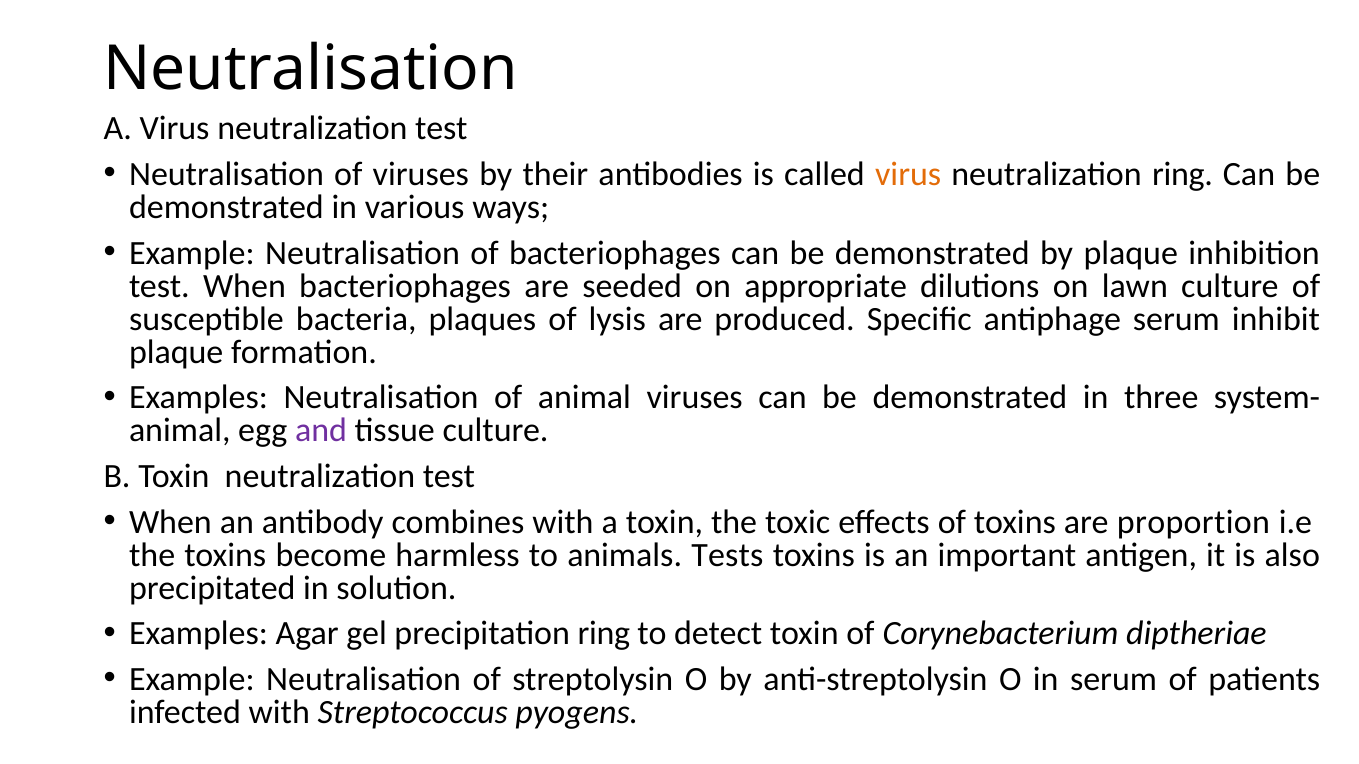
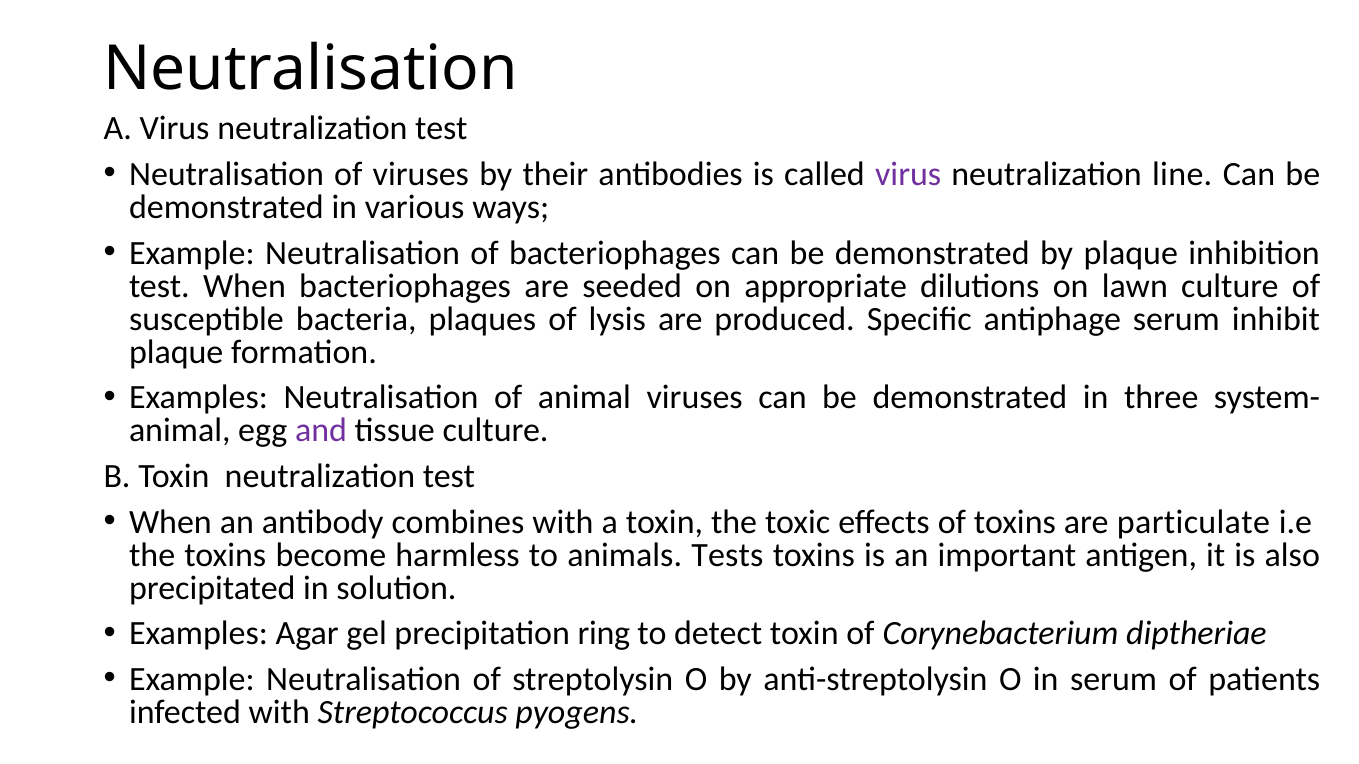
virus colour: orange -> purple (908, 174)
neutralization ring: ring -> line (1182, 174)
proportion: proportion -> particulate (1193, 522)
